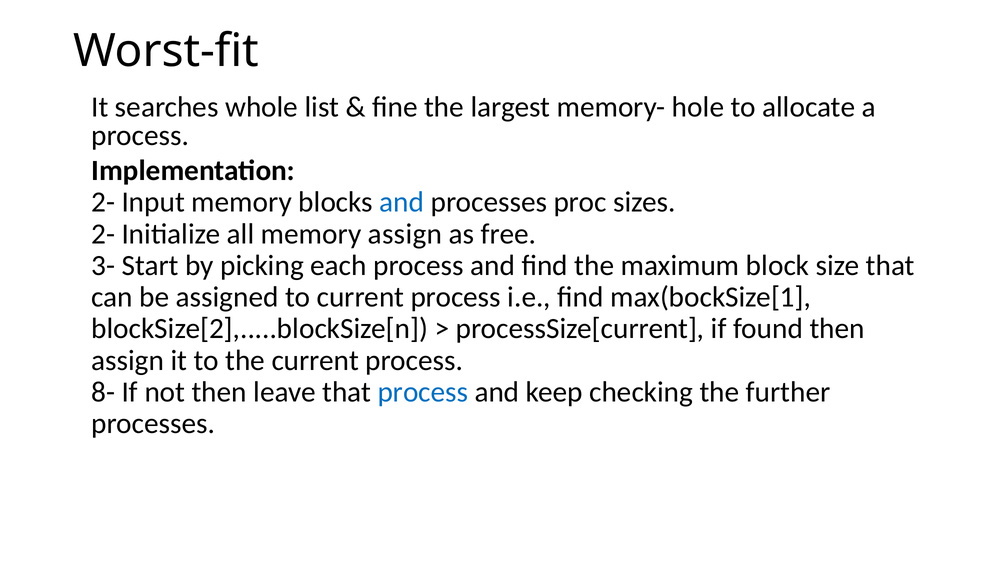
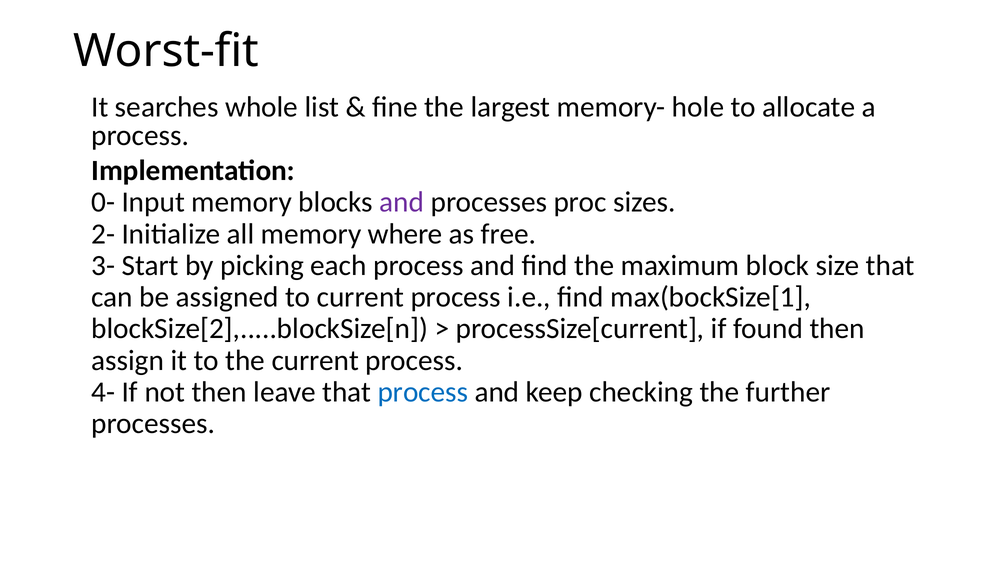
2-: 2- -> 0- (103, 202)
and colour: blue -> purple (402, 202)
memory assign: assign -> where (405, 234)
8-: 8- -> 4- (103, 392)
